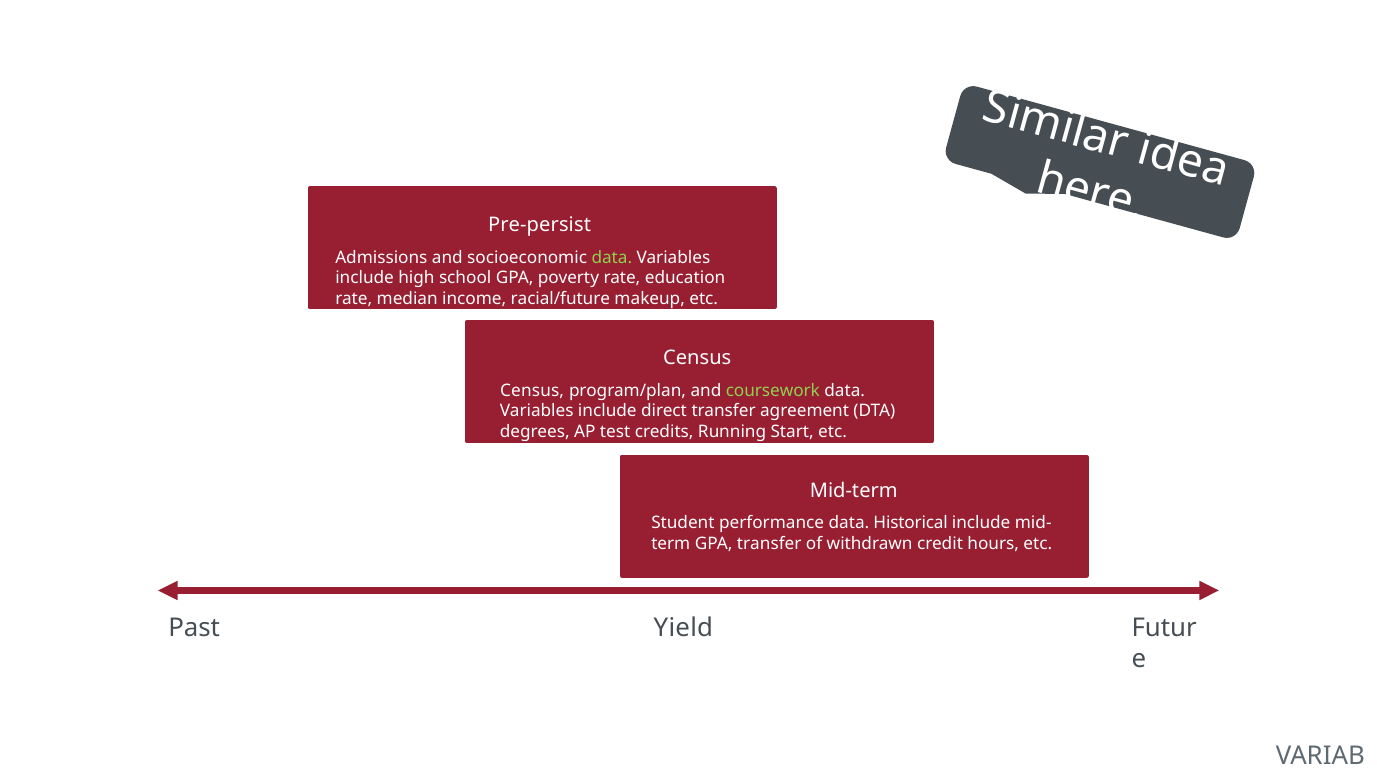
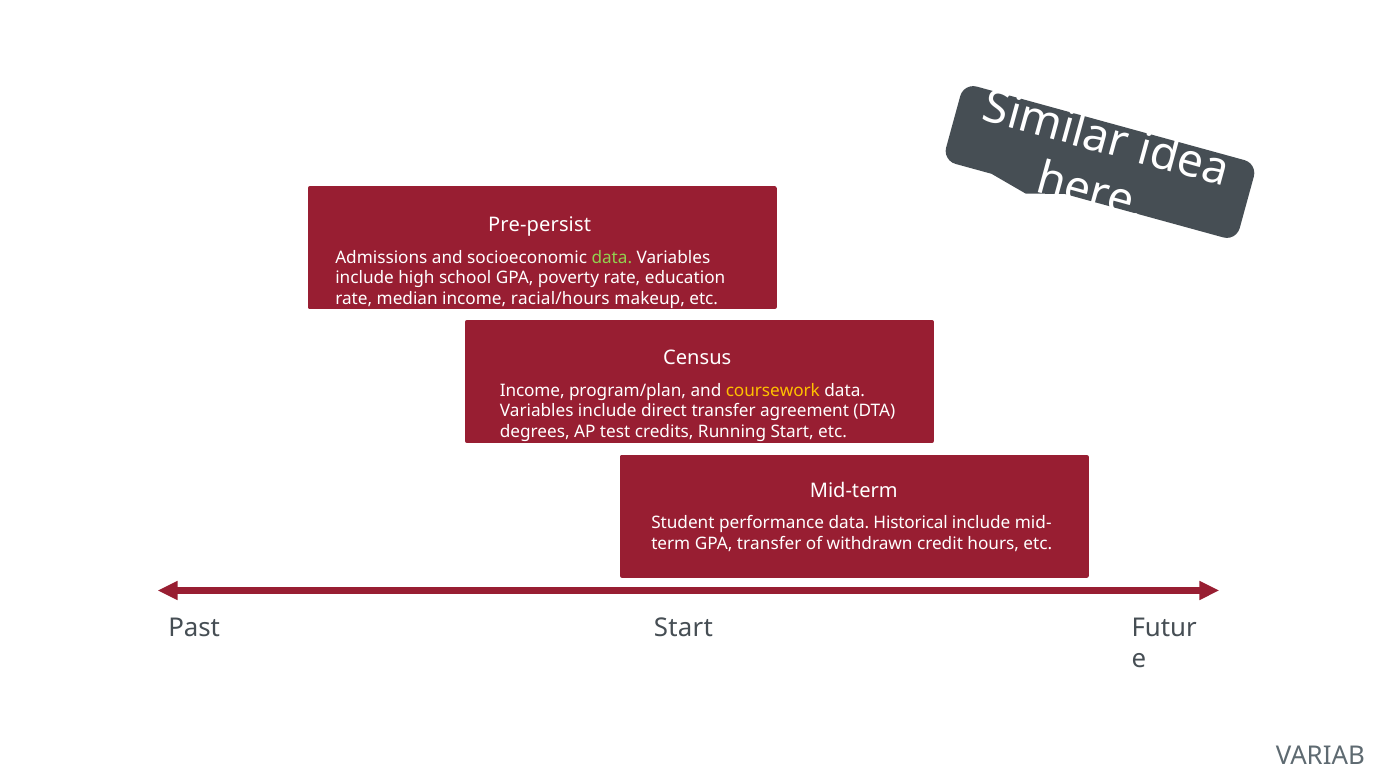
racial/future: racial/future -> racial/hours (560, 299)
Census: Census -> Income (532, 390)
coursework colour: light green -> yellow (773, 390)
Yield: Yield -> Start (683, 627)
